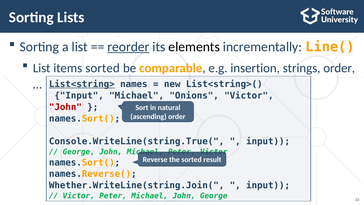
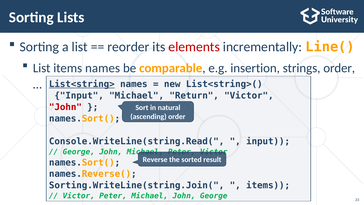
reorder underline: present -> none (128, 47)
elements colour: black -> red (194, 47)
items sorted: sorted -> names (103, 68)
Onions: Onions -> Return (194, 95)
Console.WriteLine(string.True(: Console.WriteLine(string.True( -> Console.WriteLine(string.Read( (137, 141)
Whether.WriteLine(string.Join(: Whether.WriteLine(string.Join( -> Sorting.WriteLine(string.Join( (137, 185)
input: input -> items (268, 185)
